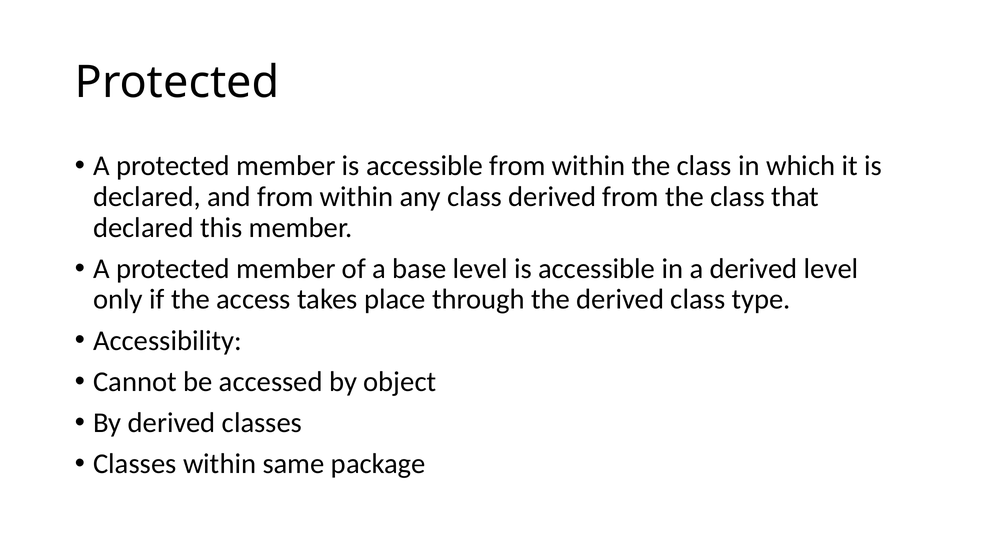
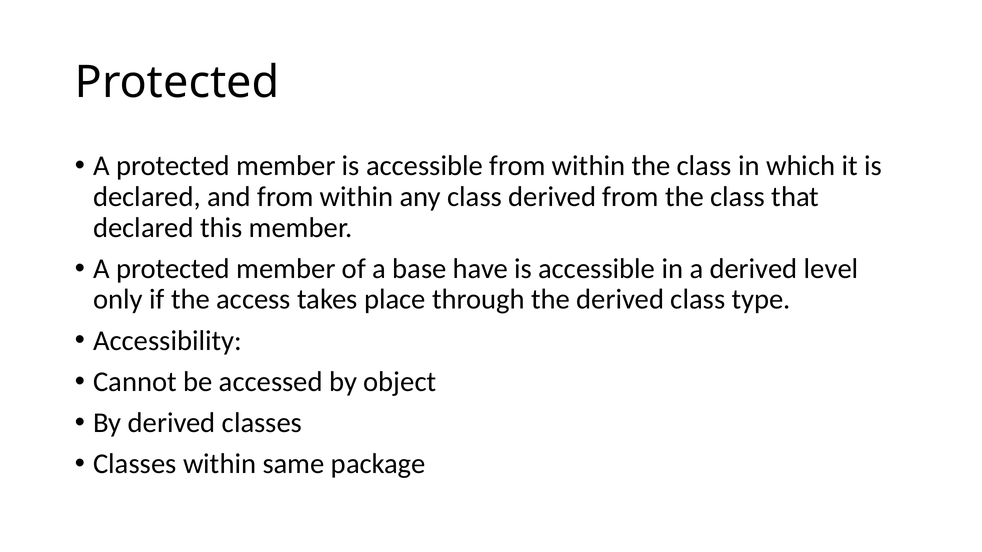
base level: level -> have (480, 269)
